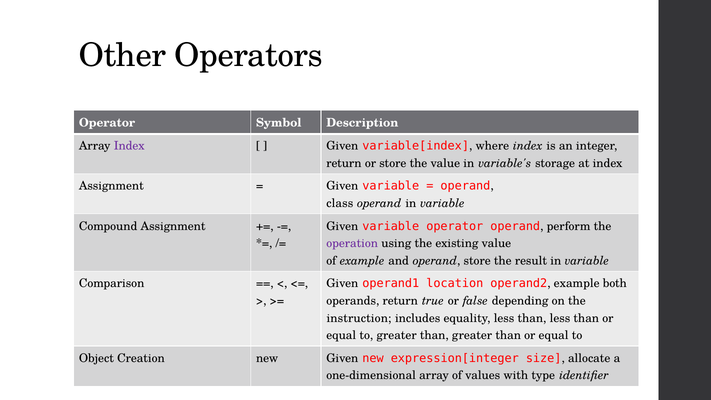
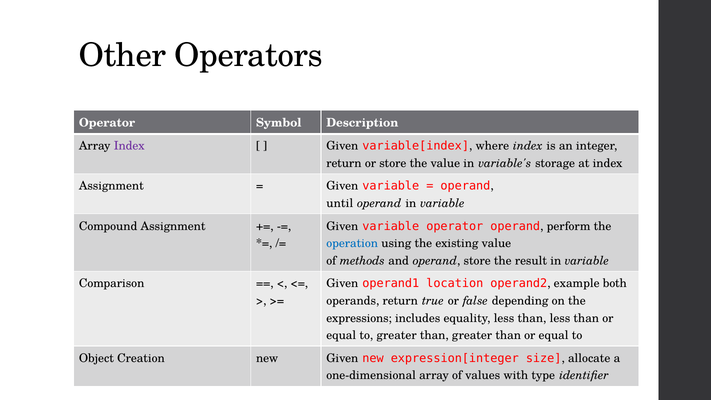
class: class -> until (340, 203)
operation colour: purple -> blue (352, 243)
of example: example -> methods (362, 261)
instruction: instruction -> expressions (359, 318)
